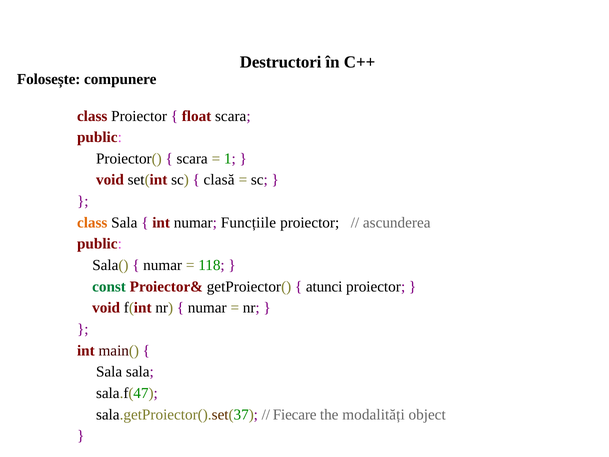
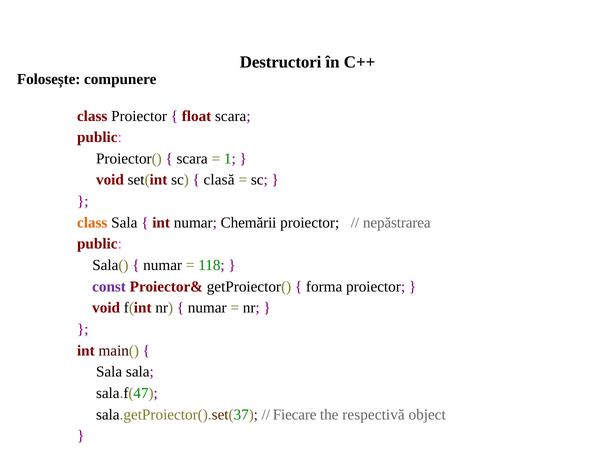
Funcțiile: Funcțiile -> Chemării (249, 222)
ascunderea: ascunderea -> nepăstrarea (397, 222)
const colour: green -> purple (109, 286)
atunci: atunci -> forma (324, 286)
modalități: modalități -> respectivă (374, 414)
